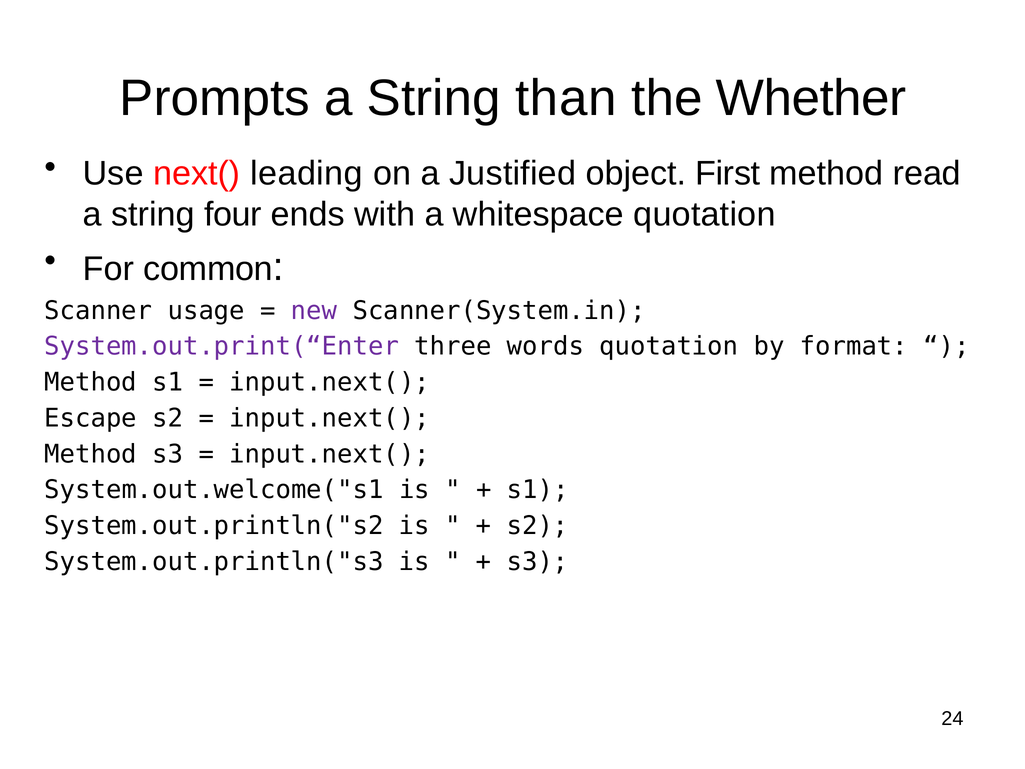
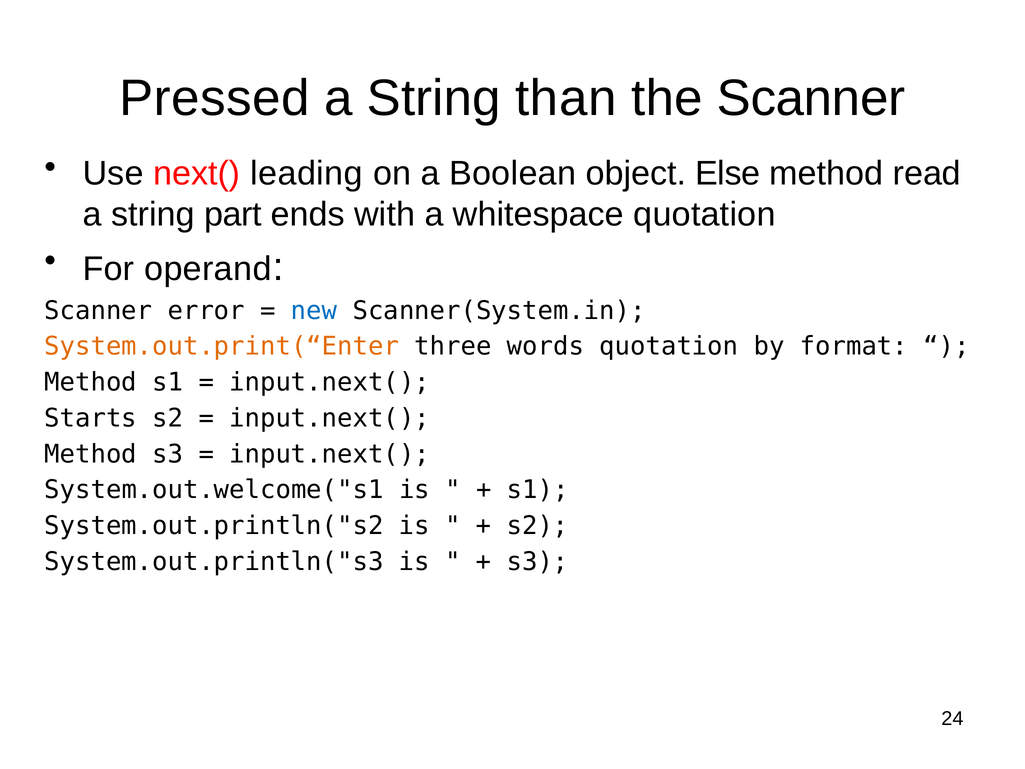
Prompts: Prompts -> Pressed (215, 98)
the Whether: Whether -> Scanner (811, 98)
Justified: Justified -> Boolean (513, 173)
First: First -> Else (728, 173)
four: four -> part (233, 214)
common: common -> operand (208, 269)
usage: usage -> error (206, 310)
new colour: purple -> blue (314, 310)
System.out.print(“Enter colour: purple -> orange (222, 346)
Escape: Escape -> Starts (91, 418)
